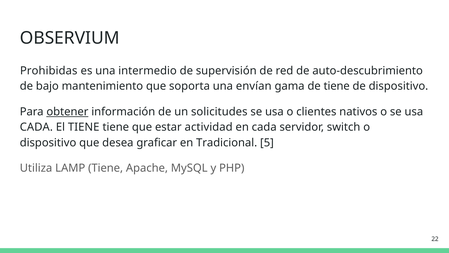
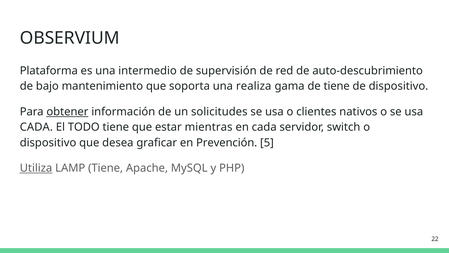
Prohibidas: Prohibidas -> Plataforma (49, 71)
envían: envían -> realiza (254, 86)
El TIENE: TIENE -> TODO (84, 127)
actividad: actividad -> mientras (209, 127)
Tradicional: Tradicional -> Prevención (227, 143)
Utiliza underline: none -> present (36, 168)
